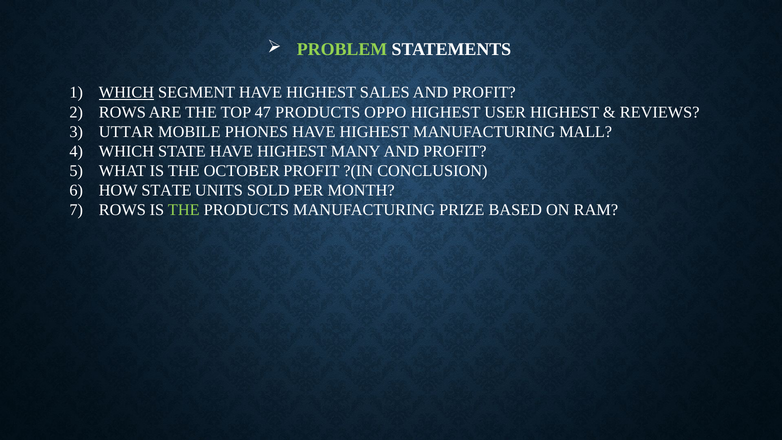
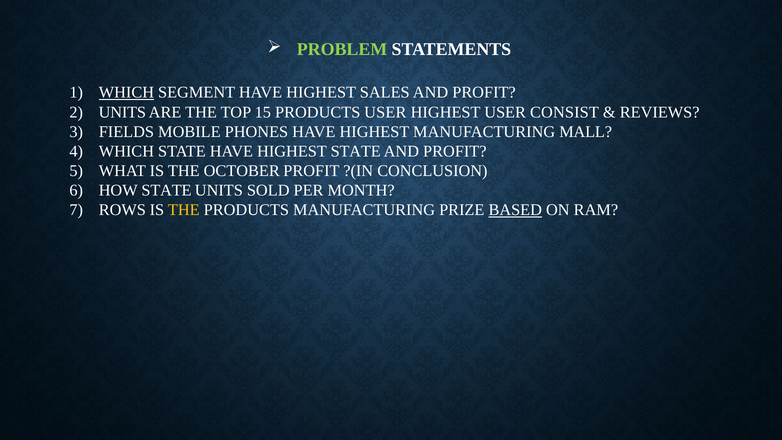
ROWS: ROWS -> UNITS (122, 112)
47: 47 -> 15 (263, 112)
PRODUCTS OPPO: OPPO -> USER (385, 112)
USER HIGHEST: HIGHEST -> CONSIST (564, 112)
UTTAR: UTTAR -> FIELDS (126, 132)
HIGHEST MANY: MANY -> STATE (356, 151)
THE colour: light green -> yellow (184, 210)
BASED underline: none -> present (515, 210)
